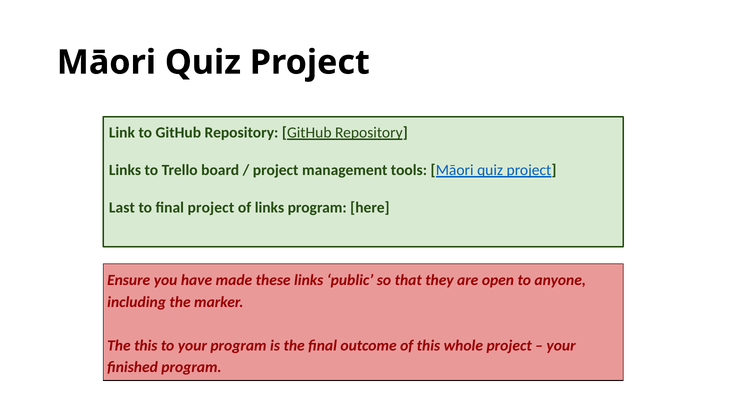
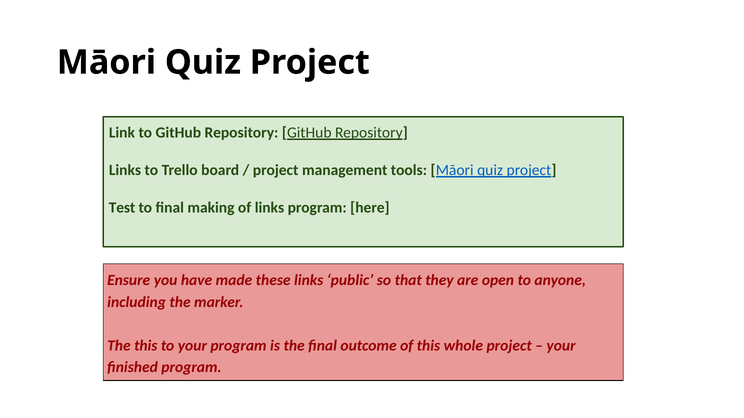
Last: Last -> Test (122, 208)
final project: project -> making (211, 208)
